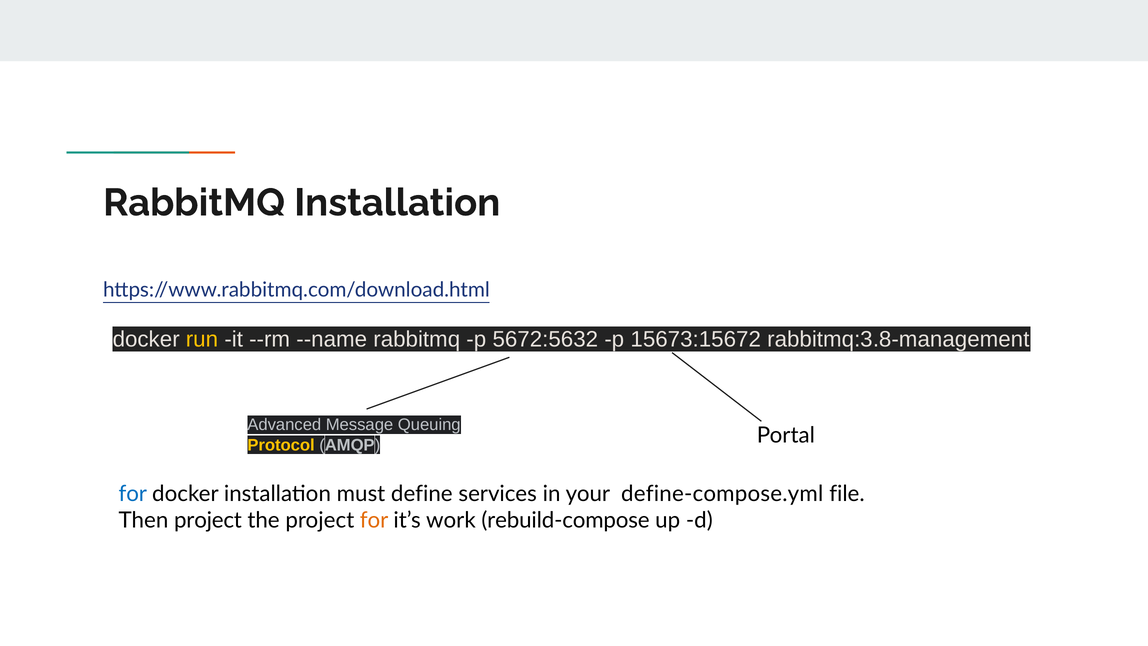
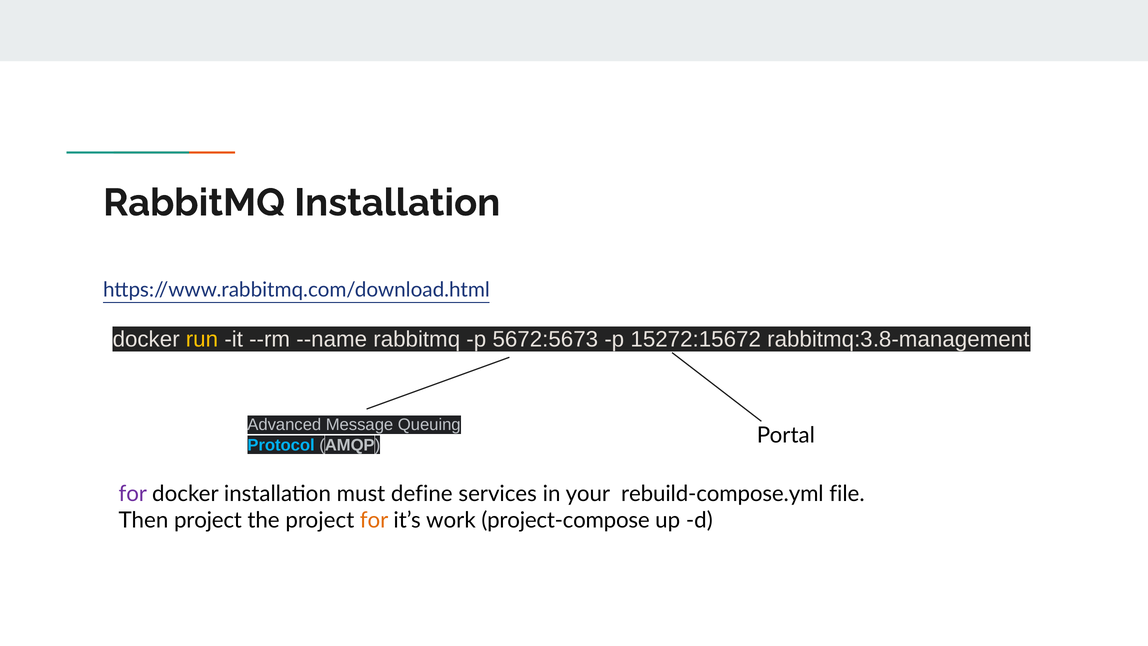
5672:5632: 5672:5632 -> 5672:5673 (545, 339)
15673:15672: 15673:15672 -> 15272:15672 (696, 339)
Protocol colour: yellow -> light blue (281, 445)
for colour: blue -> purple (133, 494)
define-compose.yml: define-compose.yml -> rebuild-compose.yml (722, 494)
rebuild-compose: rebuild-compose -> project-compose (566, 520)
